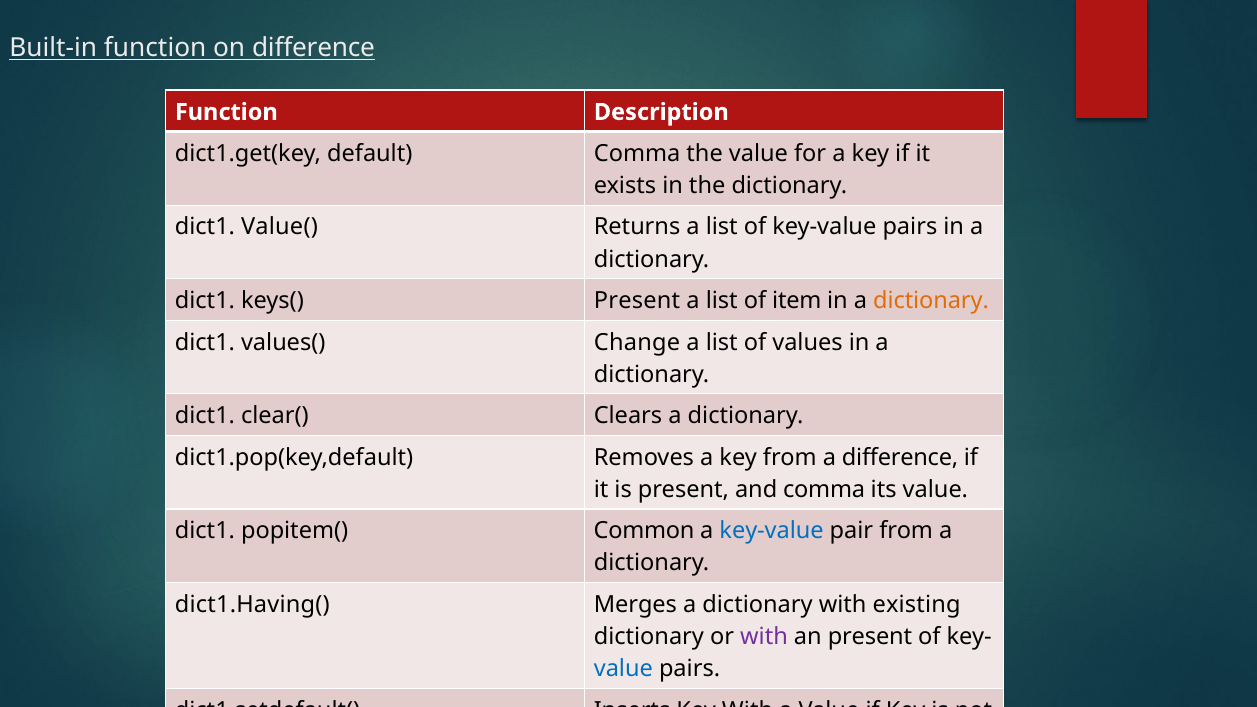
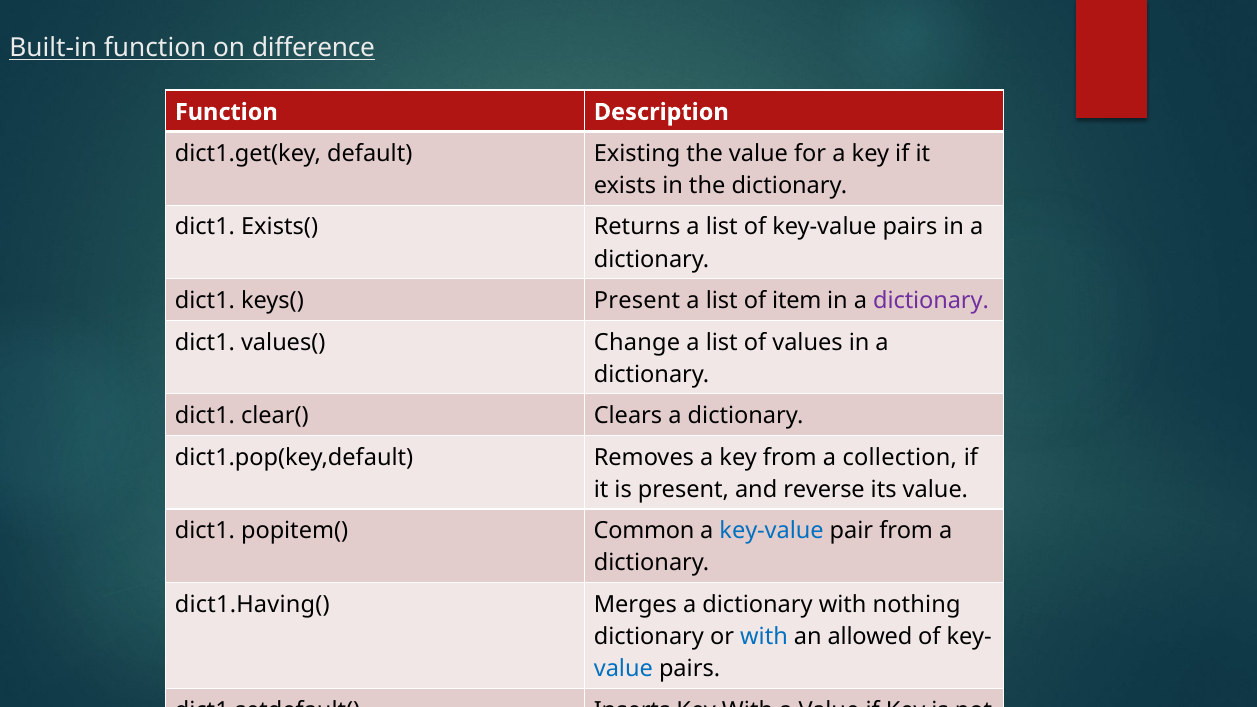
default Comma: Comma -> Existing (637, 154)
Value(: Value( -> Exists( (280, 227)
dictionary colour: orange -> purple (931, 301)
a difference: difference -> collection (900, 458)
and comma: comma -> reverse (824, 490)
existing: existing -> nothing (917, 605)
with colour: purple -> blue (764, 637)
an present: present -> allowed (870, 637)
